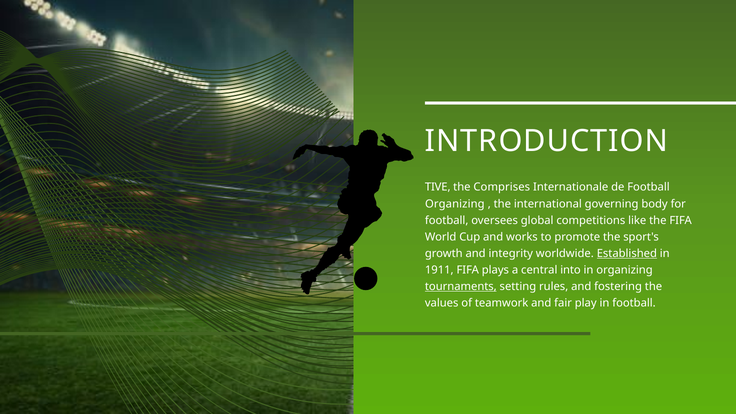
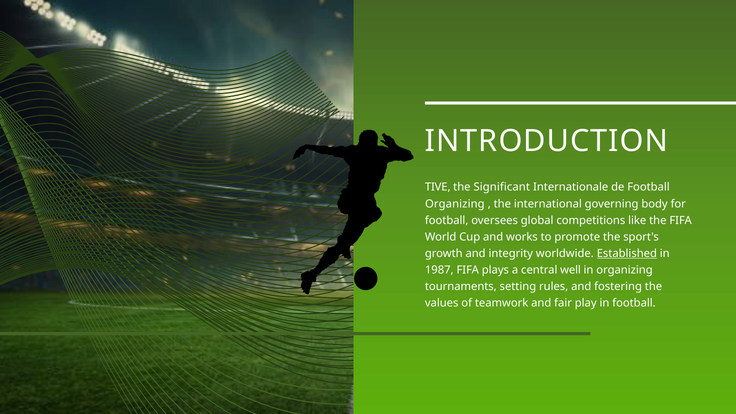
Comprises: Comprises -> Significant (502, 187)
1911: 1911 -> 1987 (439, 270)
into: into -> well (571, 270)
tournaments underline: present -> none (461, 286)
